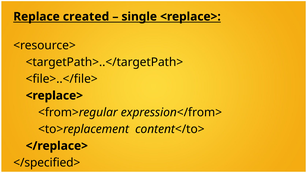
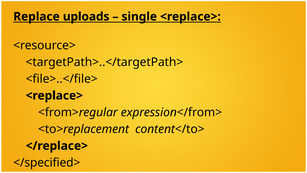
created: created -> uploads (86, 17)
